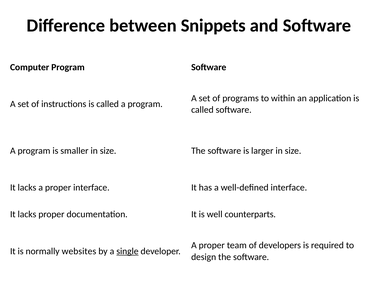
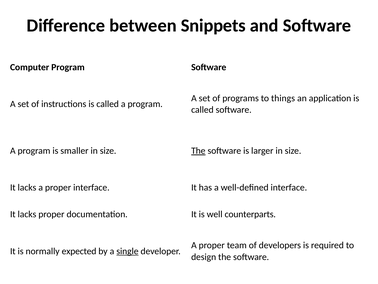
within: within -> things (283, 98)
The underline: none -> present (198, 151)
websites: websites -> expected (79, 251)
